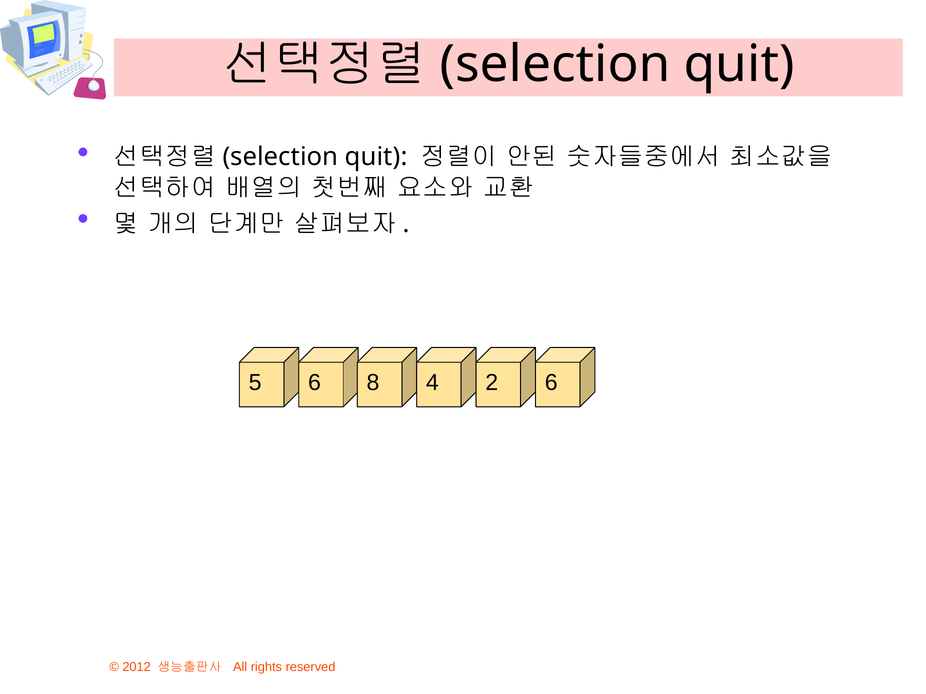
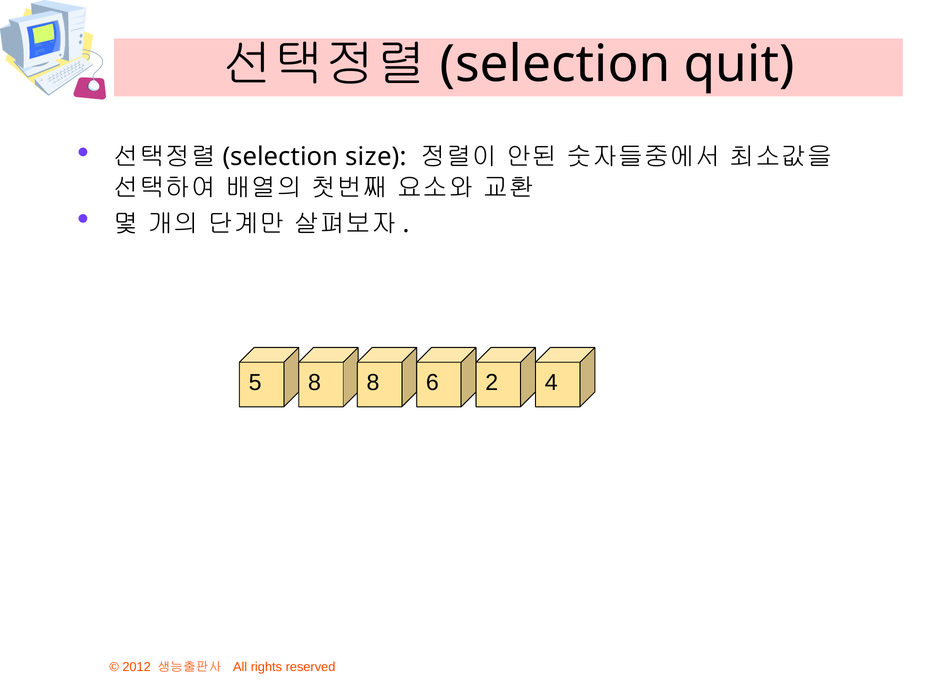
quit: quit -> size (376, 157)
5 6: 6 -> 8 (314, 383)
4: 4 -> 6 (432, 383)
2 6: 6 -> 4 (551, 383)
